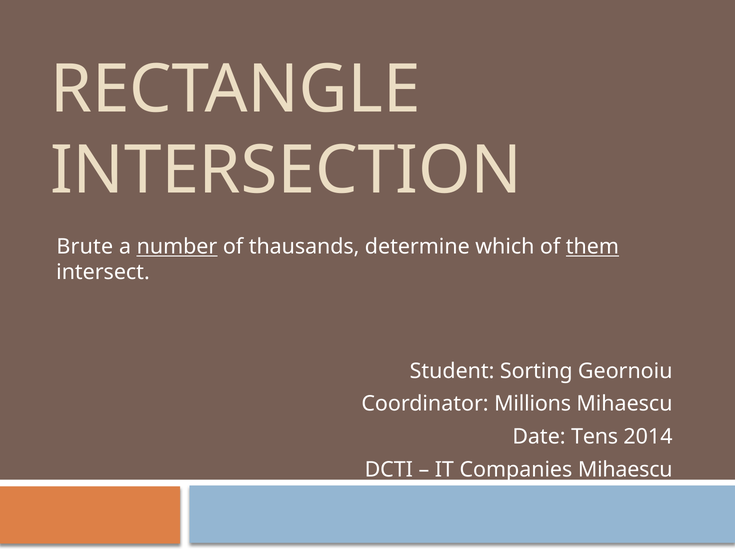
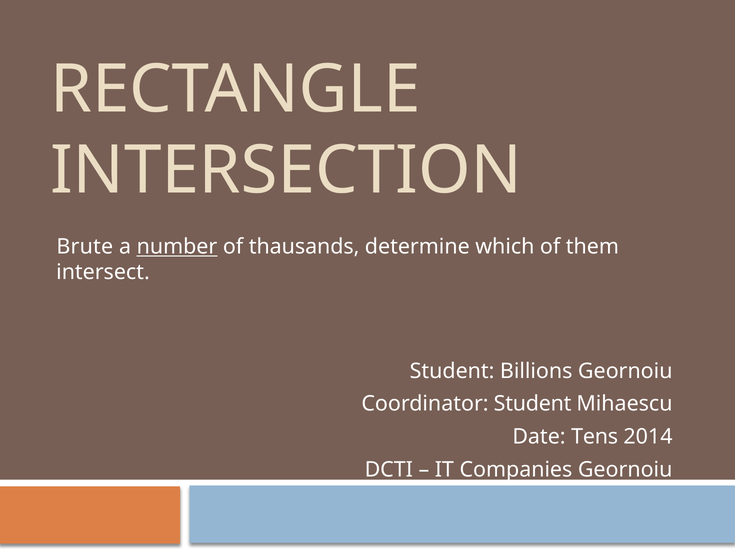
them underline: present -> none (592, 247)
Sorting: Sorting -> Billions (536, 371)
Coordinator Millions: Millions -> Student (533, 404)
Companies Mihaescu: Mihaescu -> Geornoiu (625, 470)
